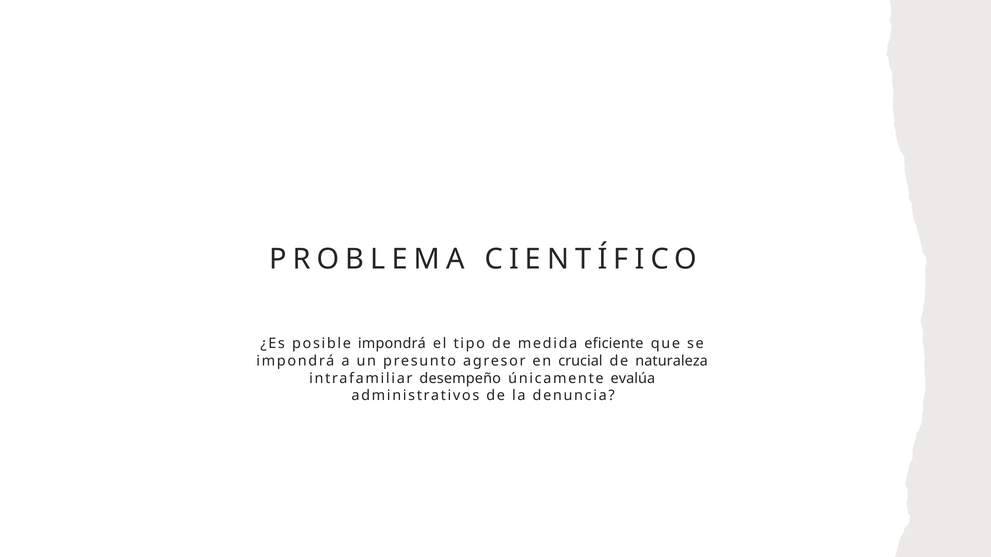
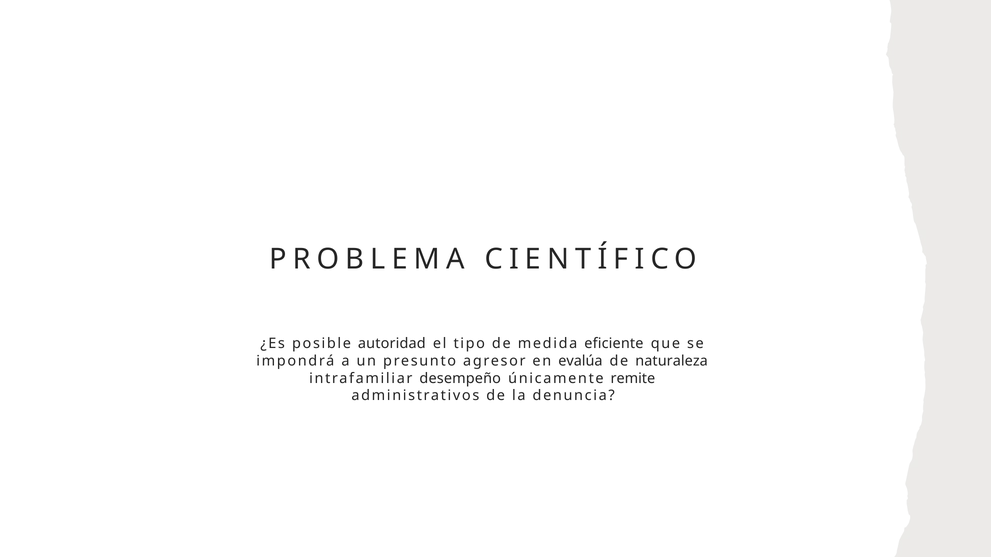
posible impondrá: impondrá -> autoridad (392, 344)
crucial: crucial -> evalúa (580, 361)
evalúa: evalúa -> remite (633, 379)
